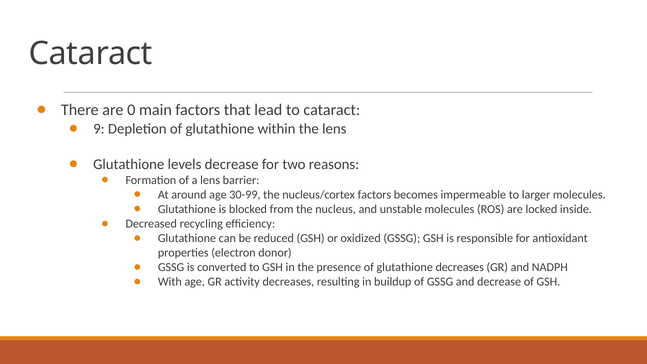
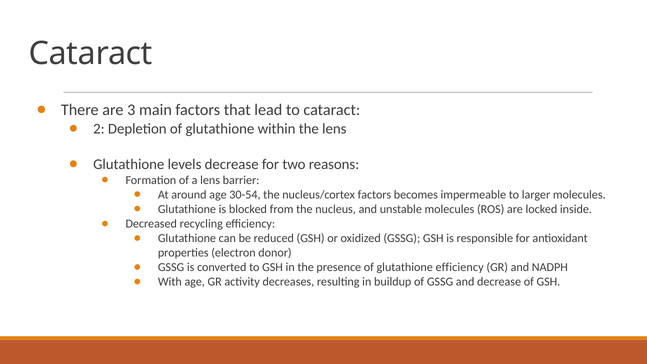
0: 0 -> 3 (131, 110)
9: 9 -> 2 (99, 129)
30-99: 30-99 -> 30-54 (245, 195)
glutathione decreases: decreases -> efficiency (460, 267)
